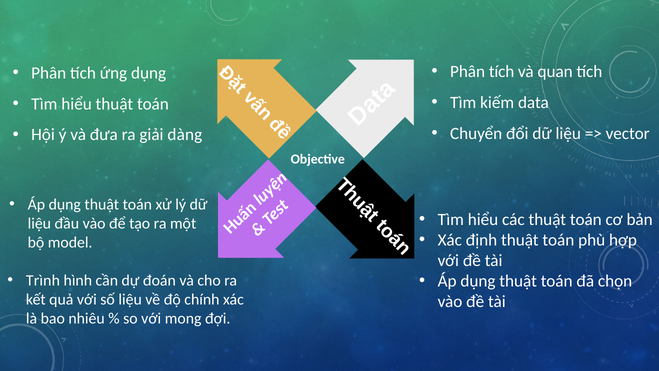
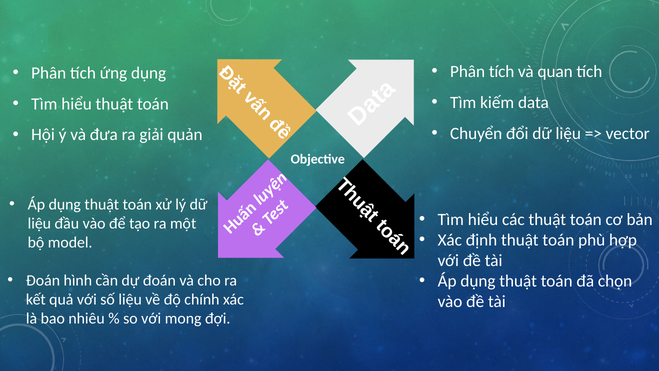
dàng: dàng -> quản (185, 135)
Trình: Trình -> Đoán (43, 280)
